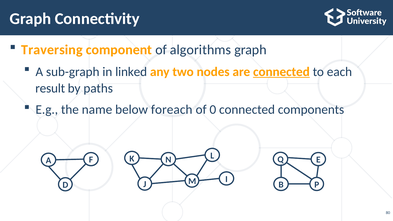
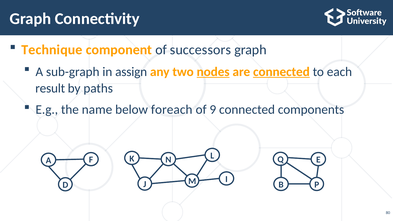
Traversing: Traversing -> Technique (52, 50)
algorithms: algorithms -> successors (200, 50)
linked: linked -> assign (131, 72)
nodes underline: none -> present (213, 72)
0: 0 -> 9 (213, 110)
